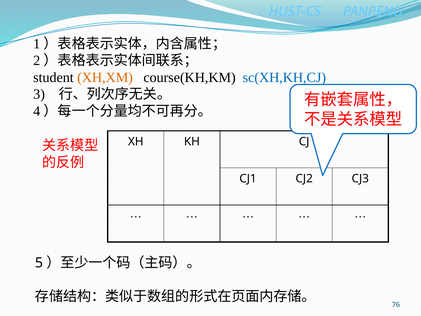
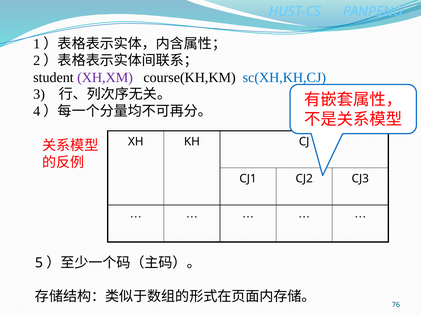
XH,XM colour: orange -> purple (105, 77)
